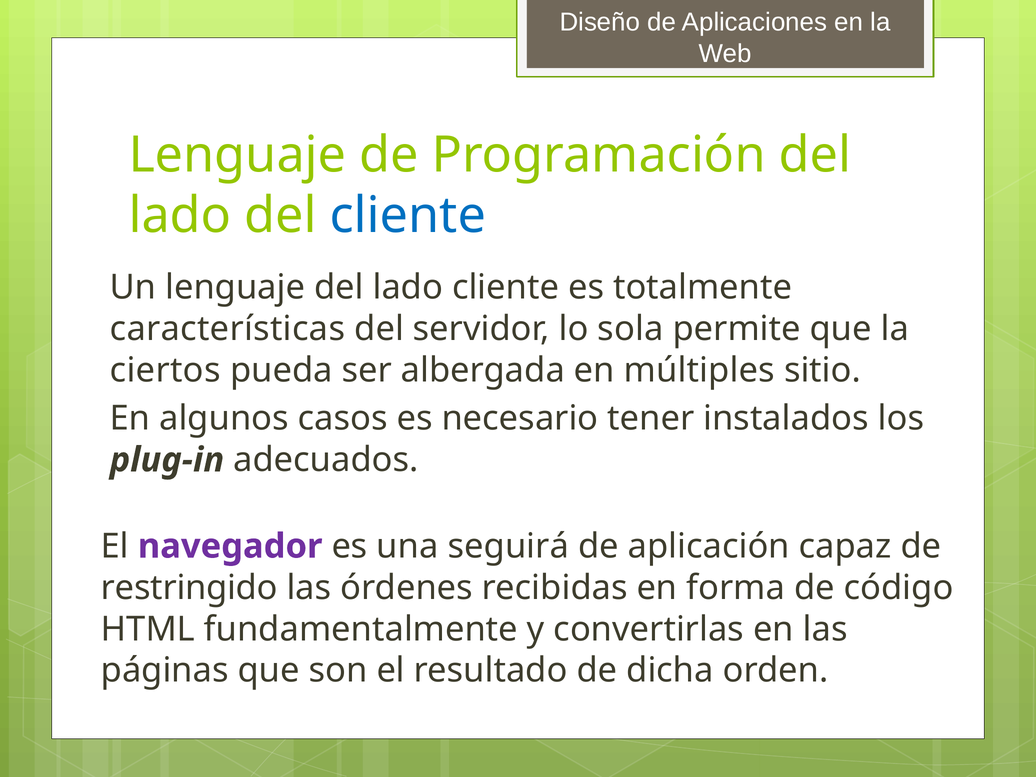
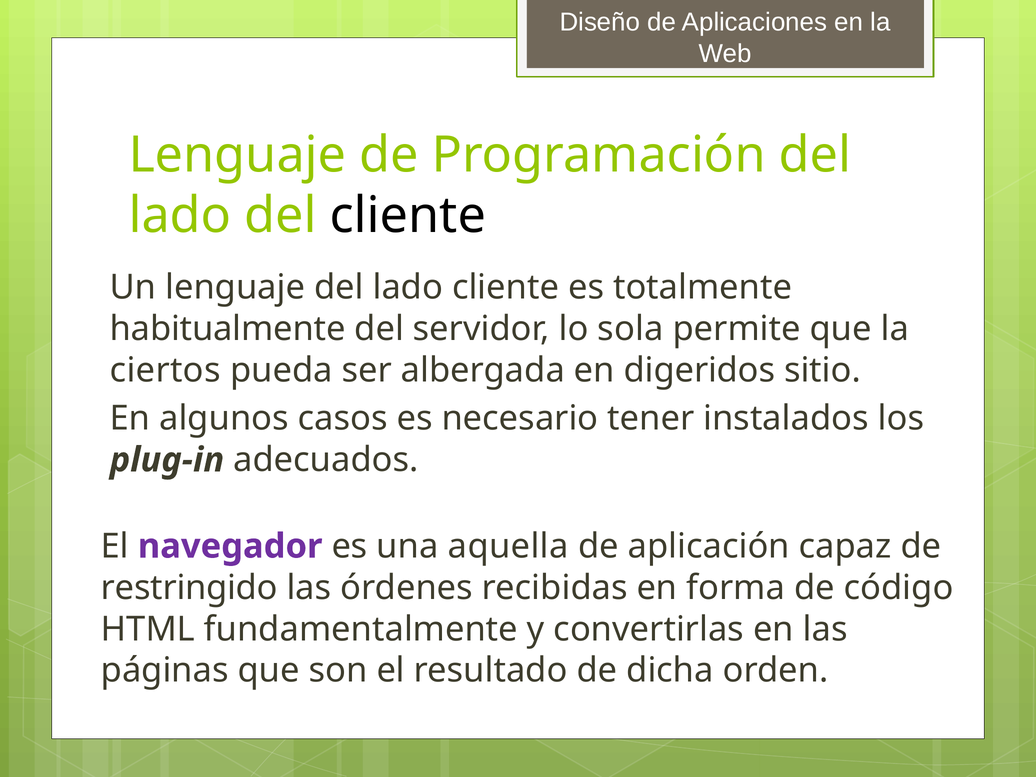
cliente colour: blue -> black (408, 216)
características: características -> habitualmente (228, 329)
múltiples: múltiples -> digeridos (699, 370)
seguirá: seguirá -> aquella (508, 546)
